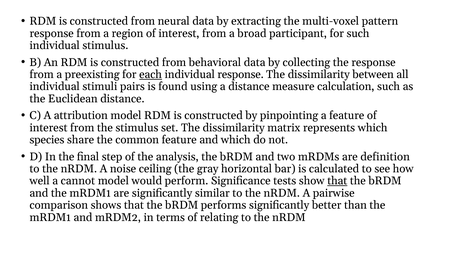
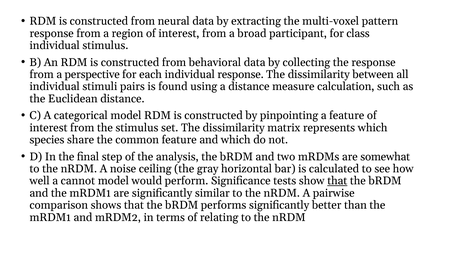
for such: such -> class (358, 33)
preexisting: preexisting -> perspective (92, 74)
each underline: present -> none (151, 74)
attribution: attribution -> categorical (81, 115)
definition: definition -> somewhat (385, 156)
